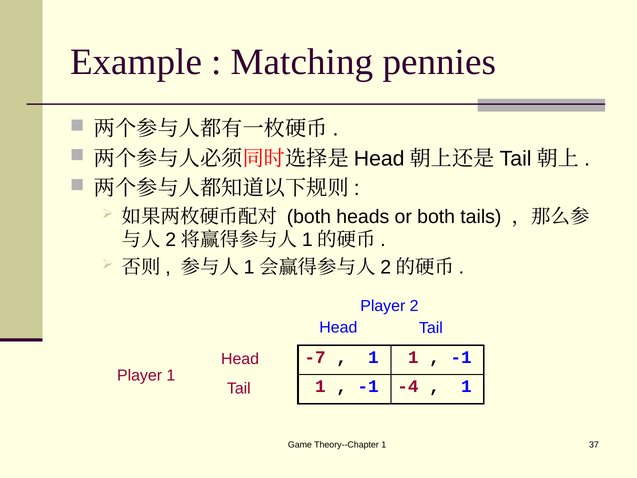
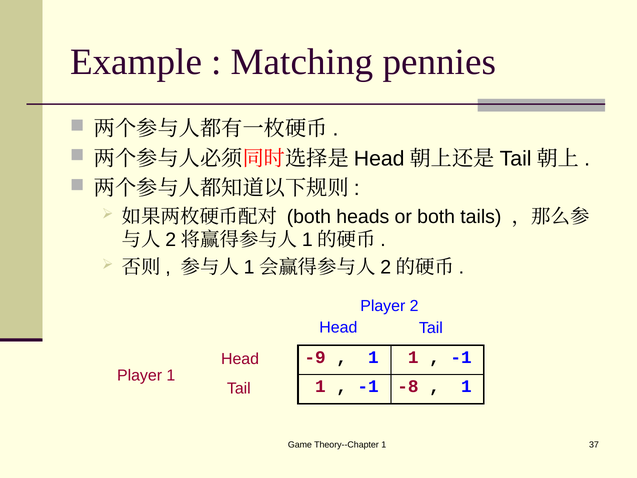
-7: -7 -> -9 (315, 357)
-4: -4 -> -8 (408, 386)
